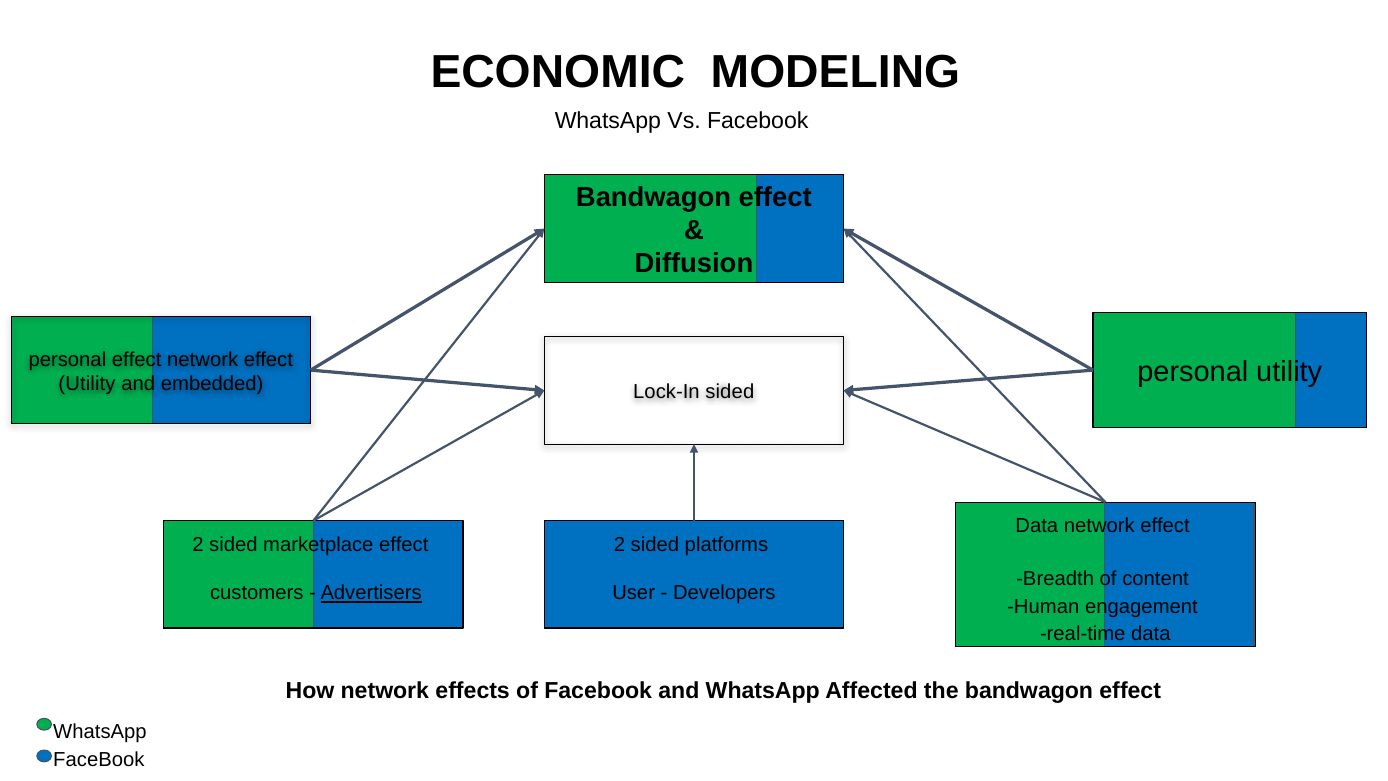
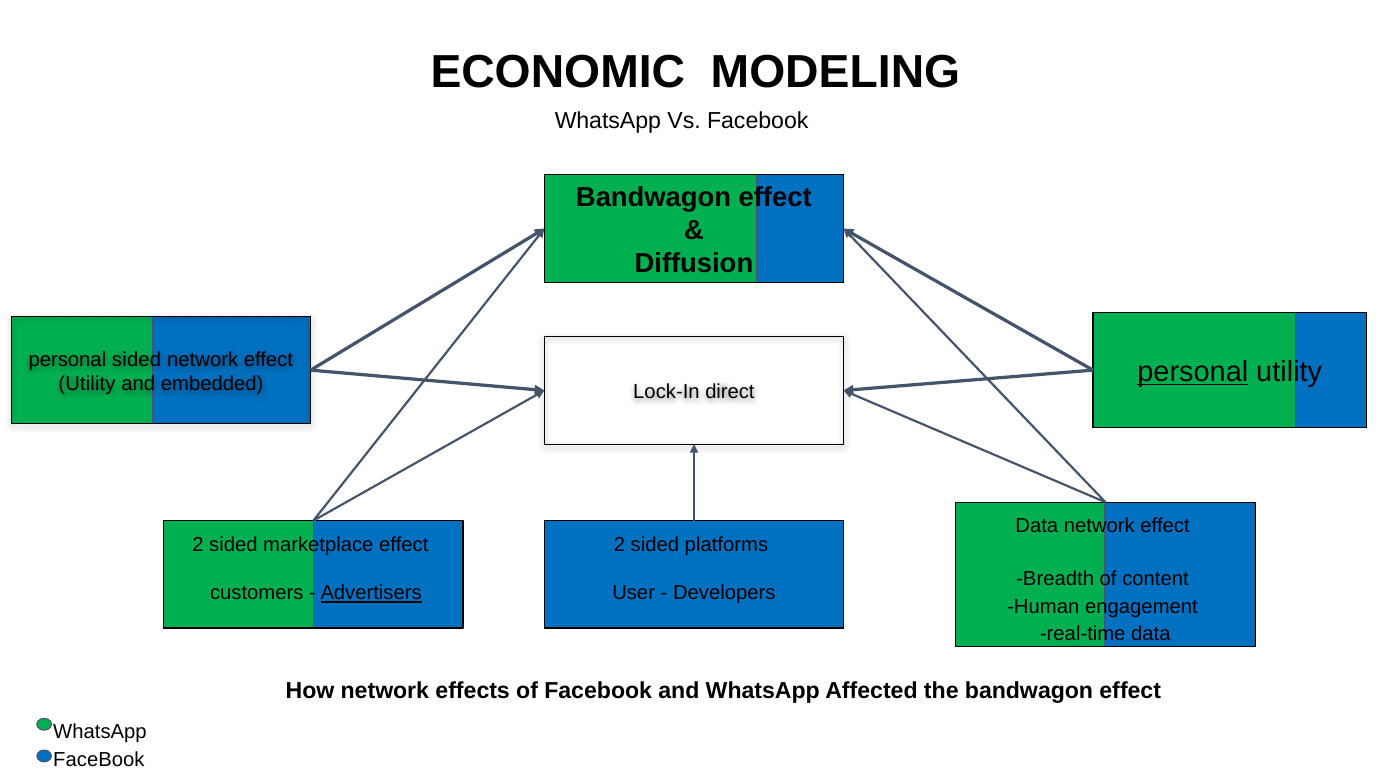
personal effect: effect -> sided (137, 359)
personal underline: none -> present (1193, 372)
Lock-In sided: sided -> direct (730, 392)
